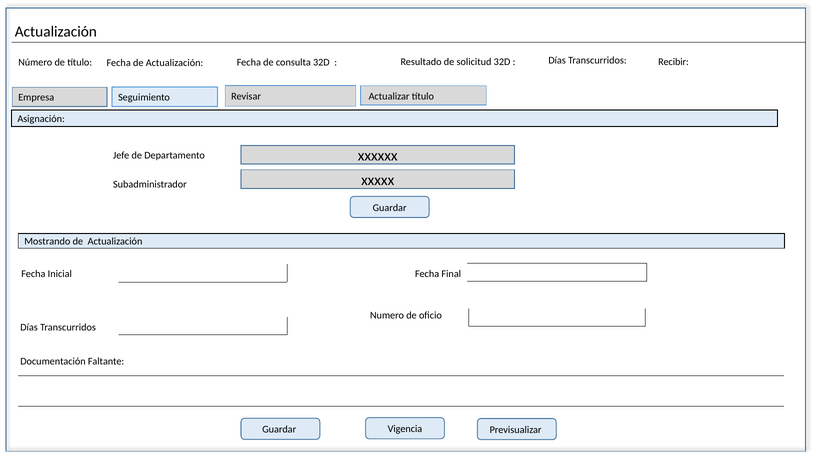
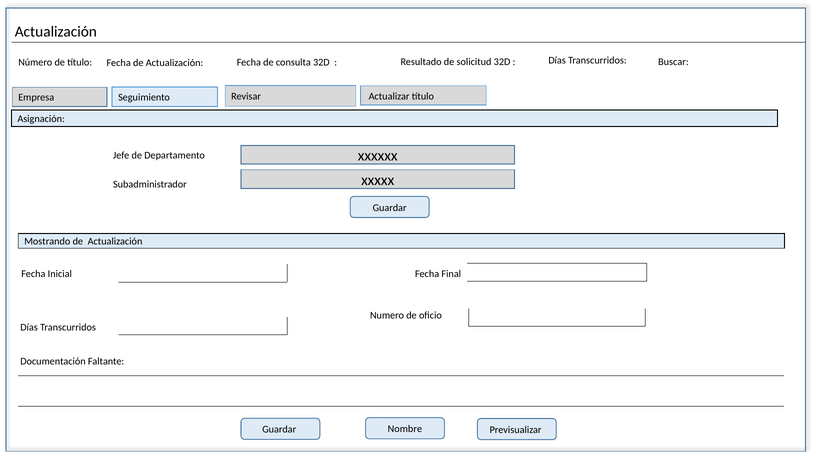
Recibir: Recibir -> Buscar (673, 62)
Vigencia: Vigencia -> Nombre (405, 429)
